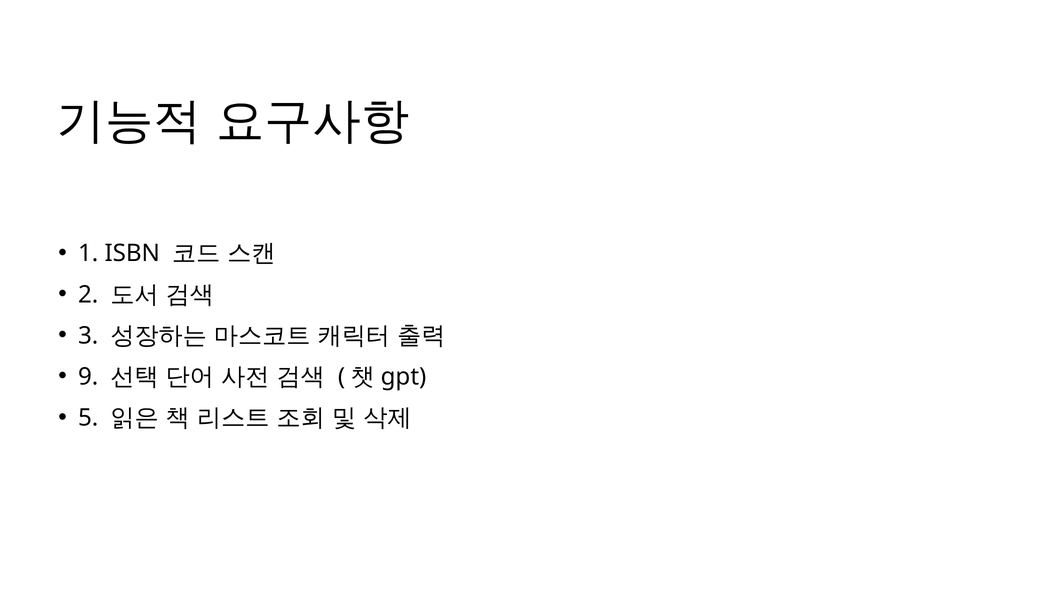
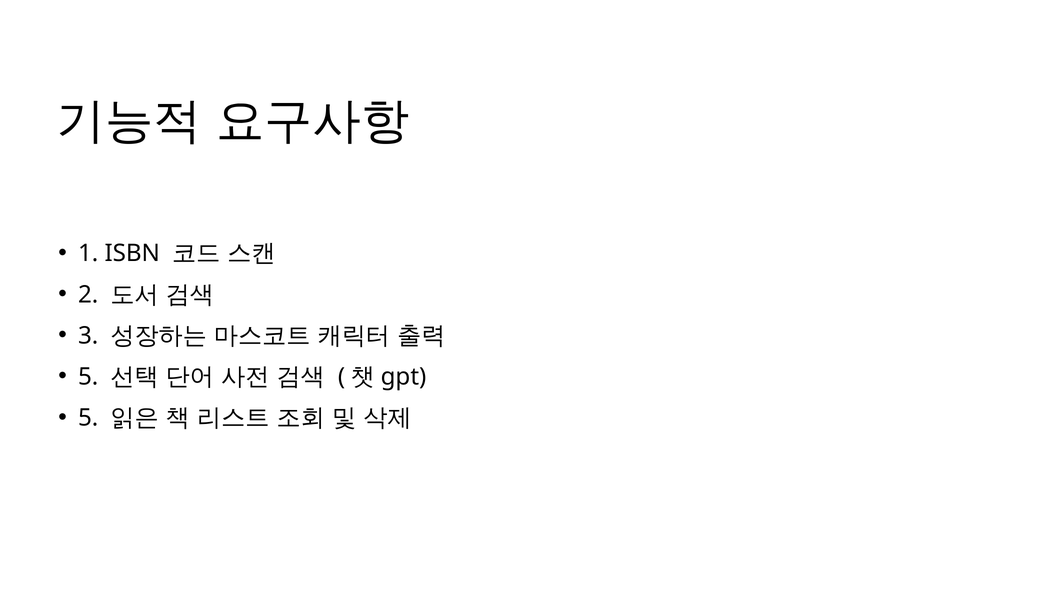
9: 9 -> 5 (88, 377)
